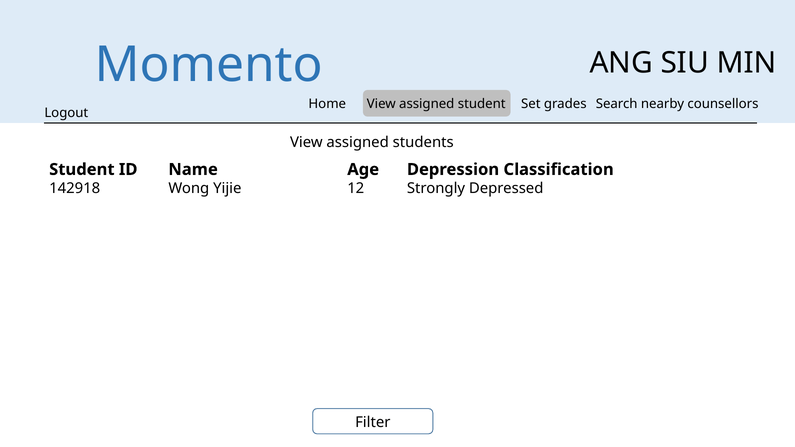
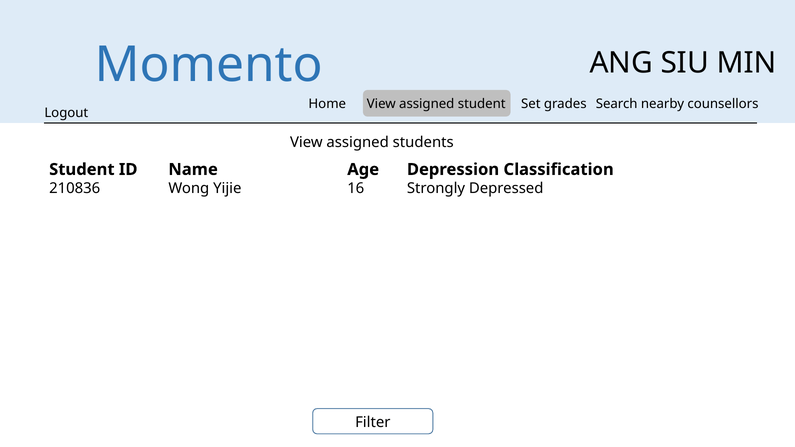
142918: 142918 -> 210836 (75, 188)
12: 12 -> 16 (356, 188)
